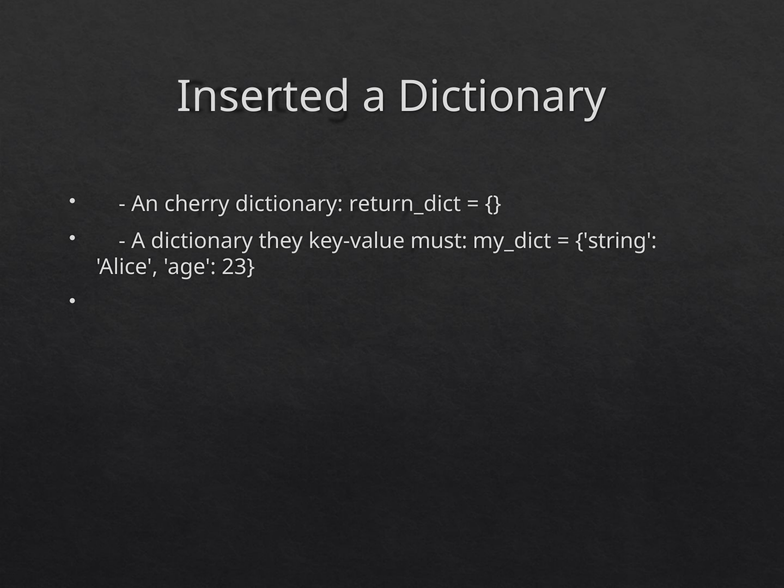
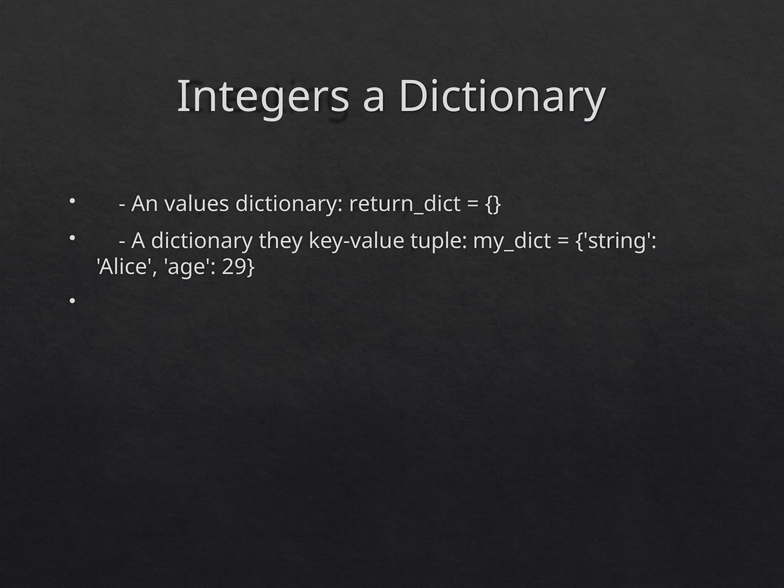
Inserted: Inserted -> Integers (264, 97)
cherry: cherry -> values (197, 204)
must: must -> tuple (439, 241)
23: 23 -> 29 (238, 267)
